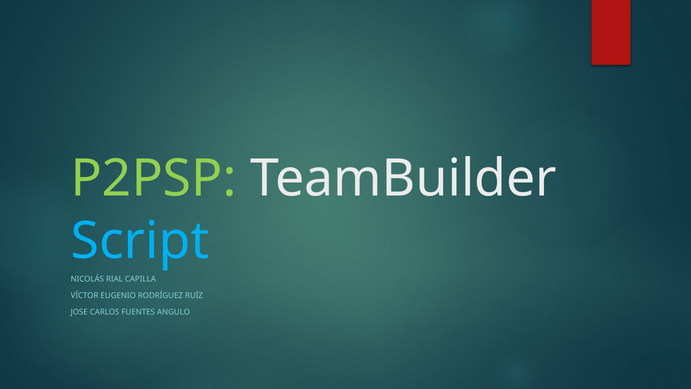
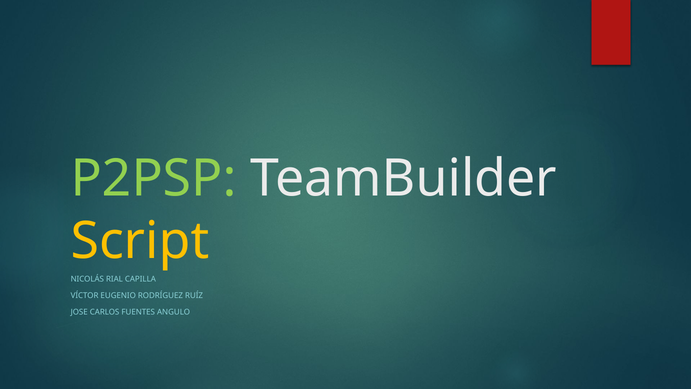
Script colour: light blue -> yellow (140, 241)
